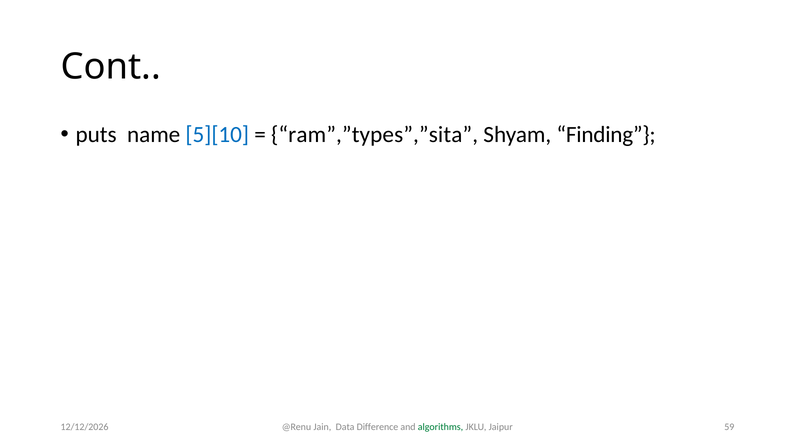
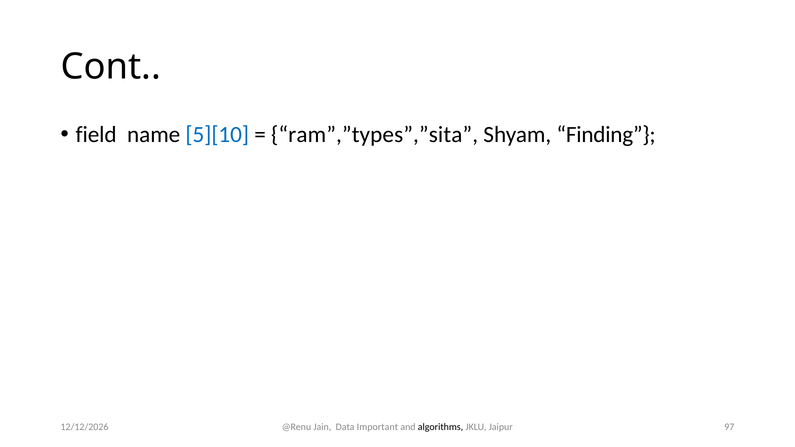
puts: puts -> field (96, 134)
Difference: Difference -> Important (377, 427)
algorithms colour: green -> black (440, 427)
59: 59 -> 97 (729, 427)
